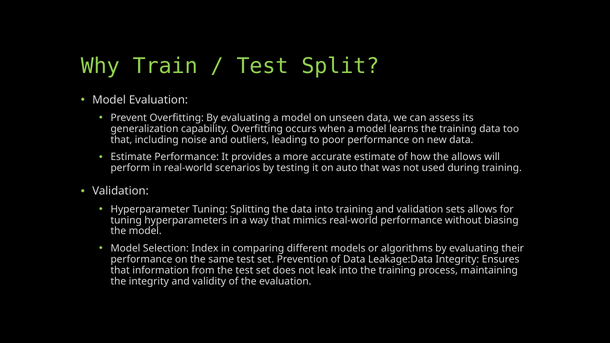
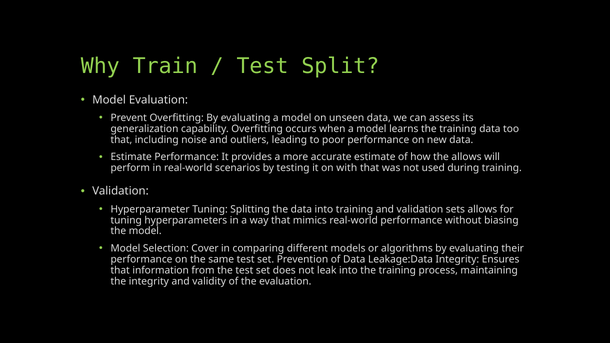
auto: auto -> with (347, 168)
Index: Index -> Cover (205, 249)
